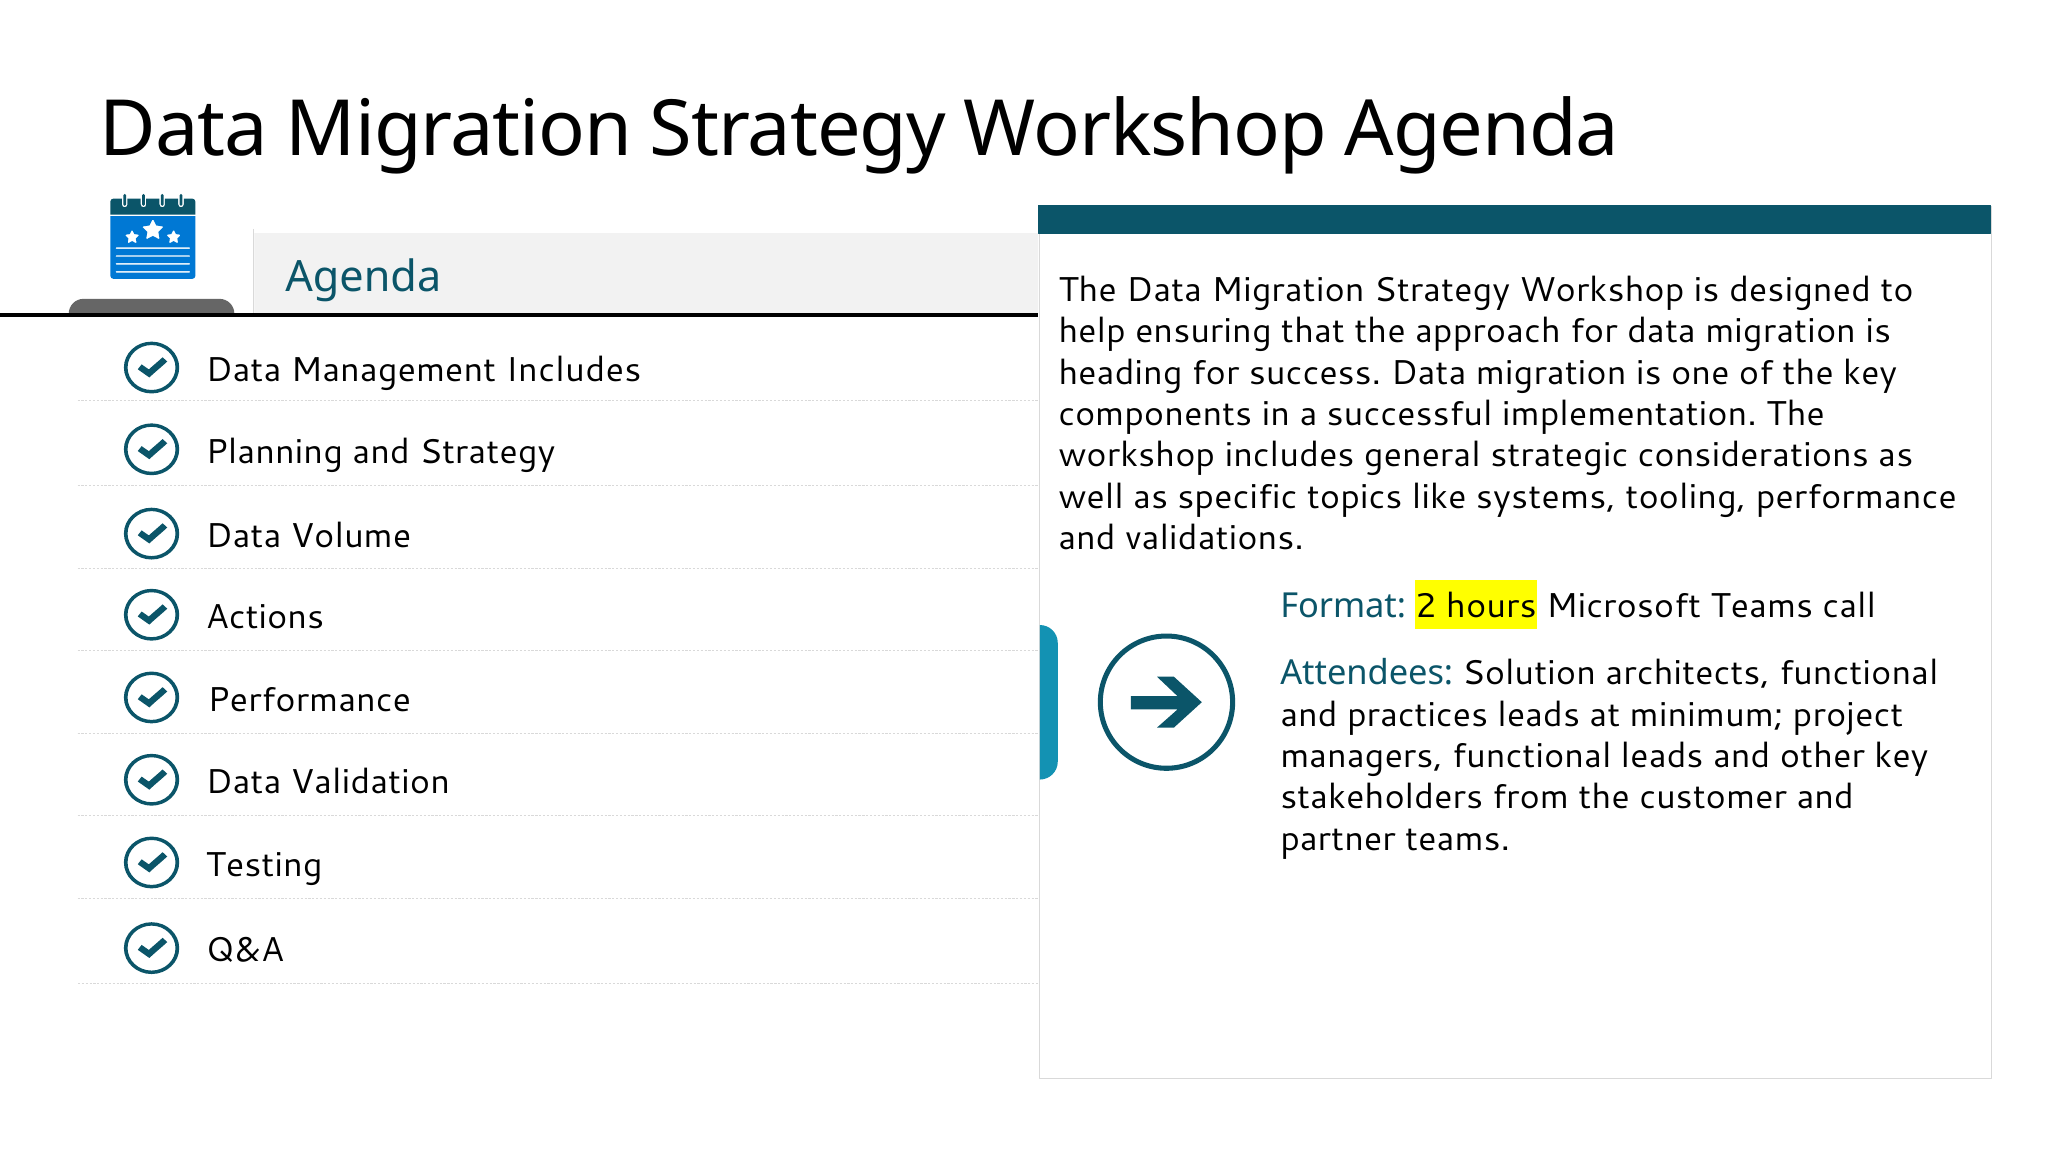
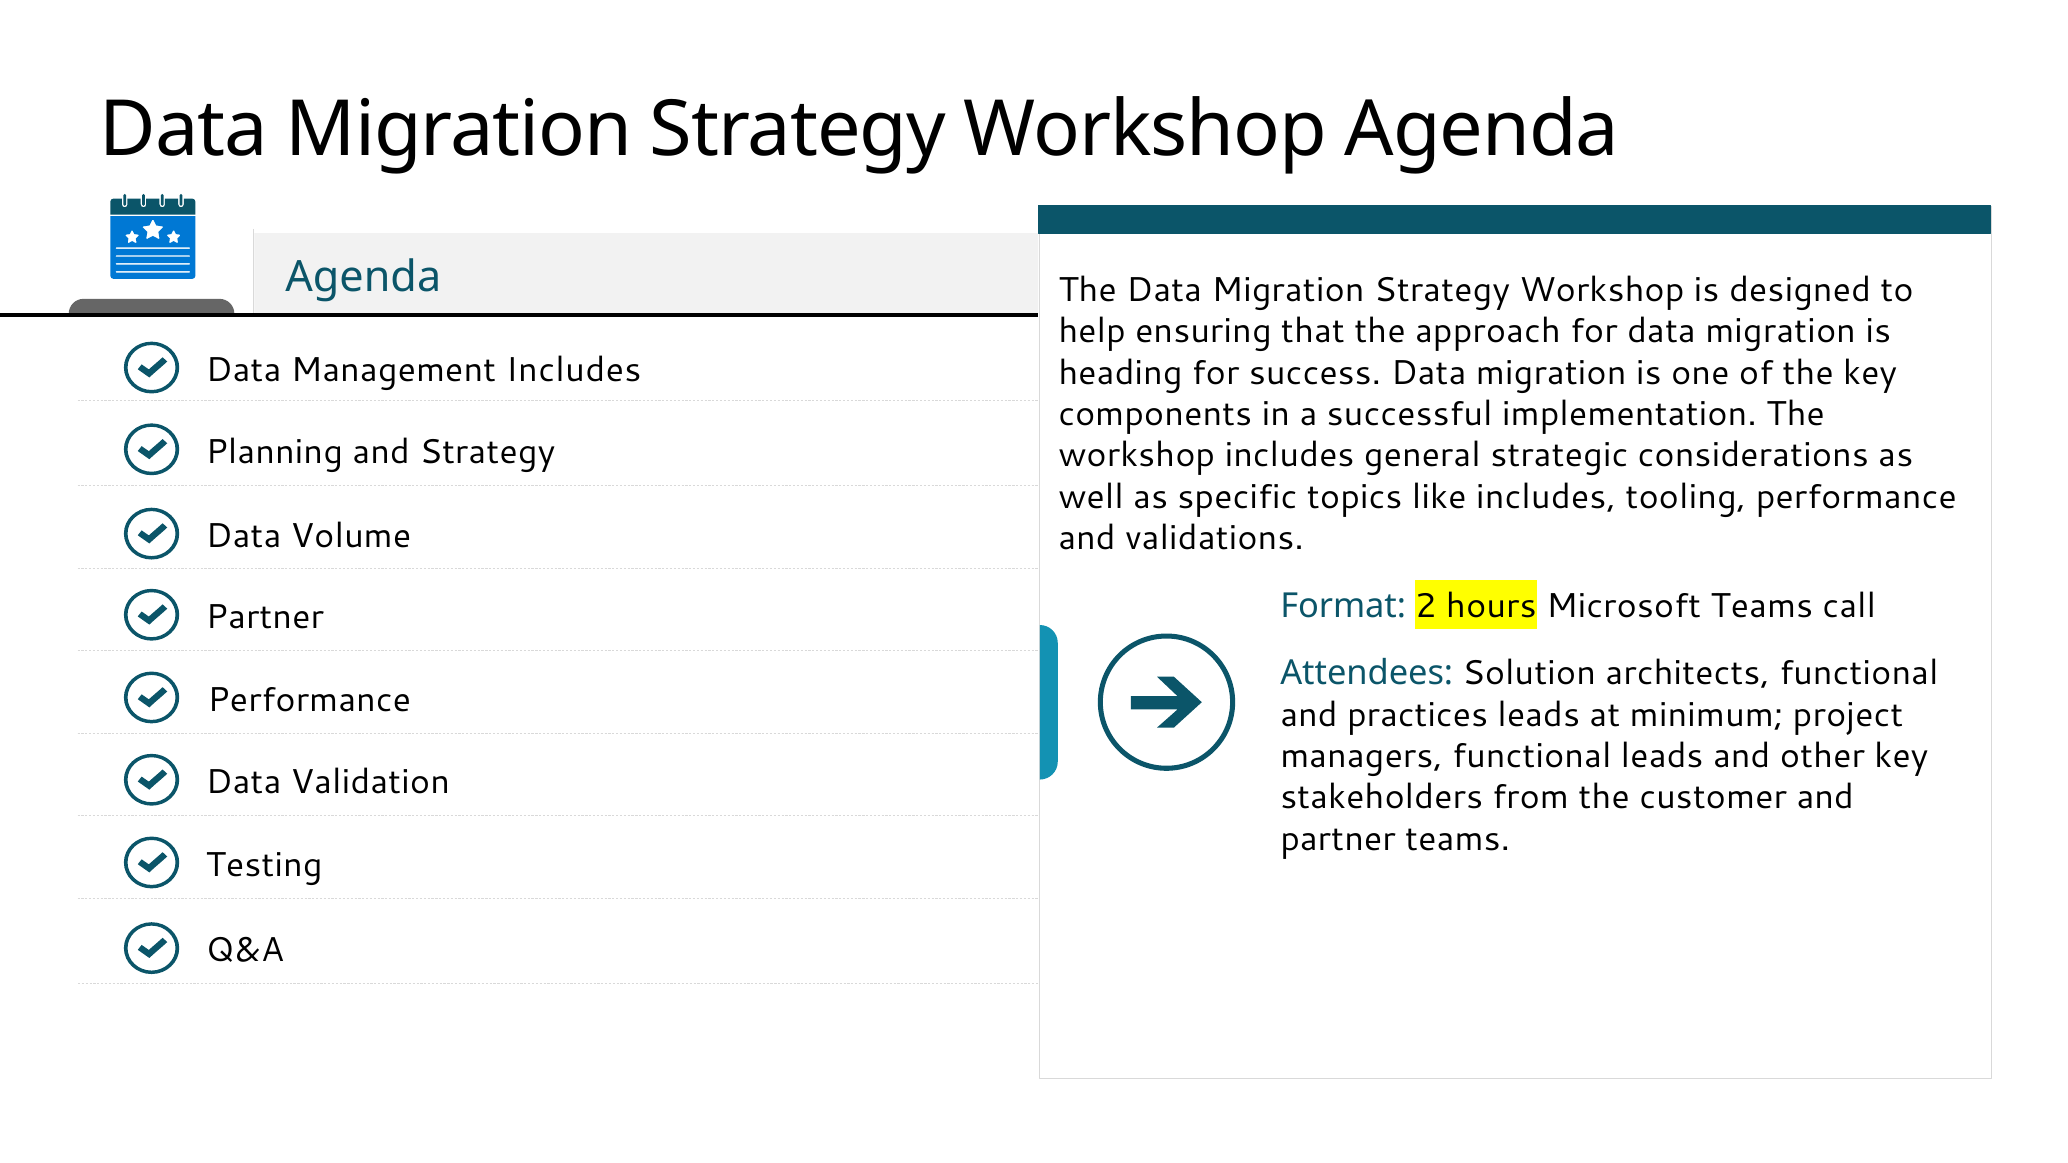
like systems: systems -> includes (1546, 497)
Actions: Actions -> Partner (265, 617)
